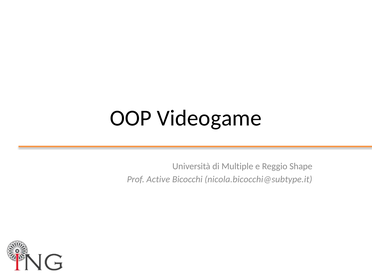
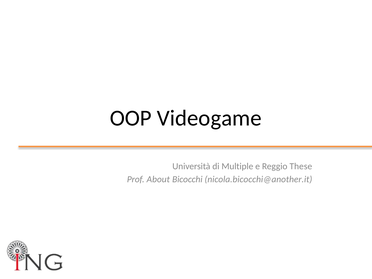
Shape: Shape -> These (301, 166)
Active: Active -> About (158, 179)
nicola.bicocchi@subtype.it: nicola.bicocchi@subtype.it -> nicola.bicocchi@another.it (258, 179)
